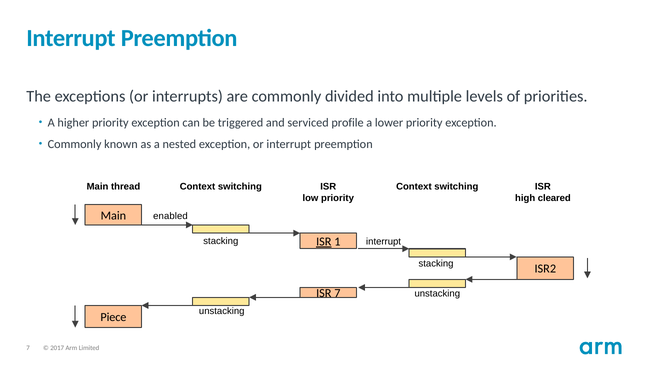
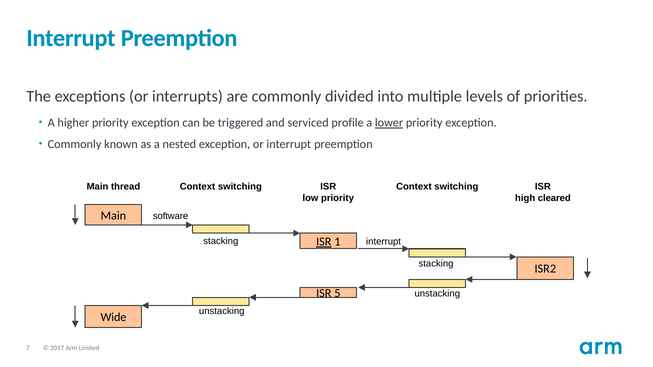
lower underline: none -> present (389, 123)
enabled: enabled -> software (171, 216)
ISR 7: 7 -> 5 (337, 294)
Piece: Piece -> Wide (113, 318)
